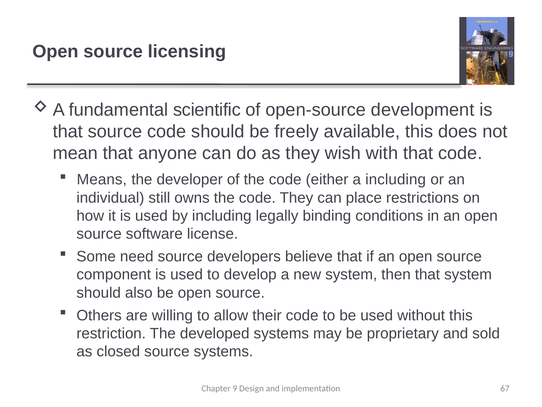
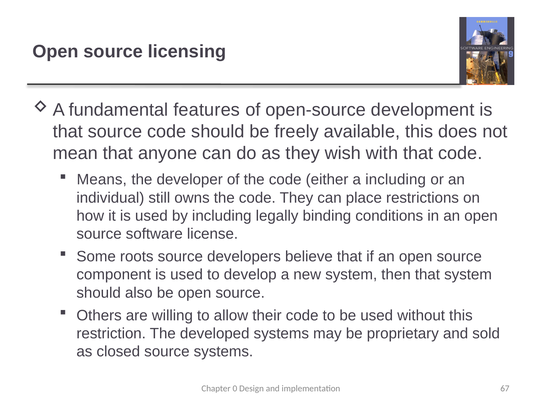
scientific: scientific -> features (207, 110)
need: need -> roots (137, 256)
9: 9 -> 0 (235, 388)
